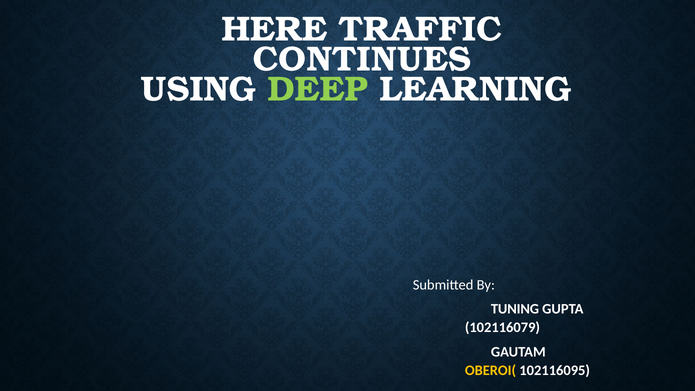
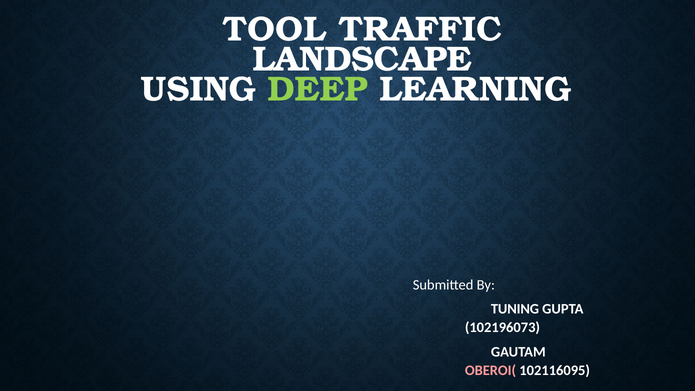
HERE: HERE -> TOOL (274, 29)
CONTINUES: CONTINUES -> LANDSCAPE (362, 59)
102116079: 102116079 -> 102196073 (502, 328)
OBEROI( colour: yellow -> pink (490, 371)
